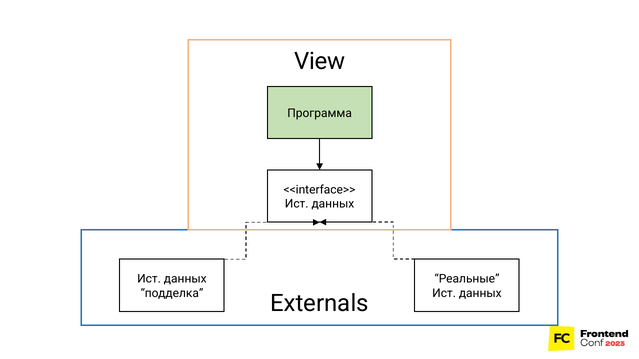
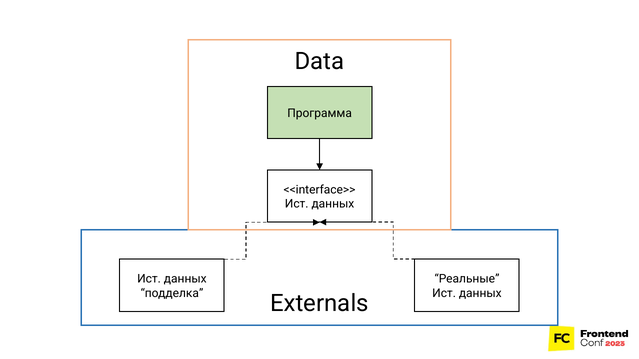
View: View -> Data (319, 62)
